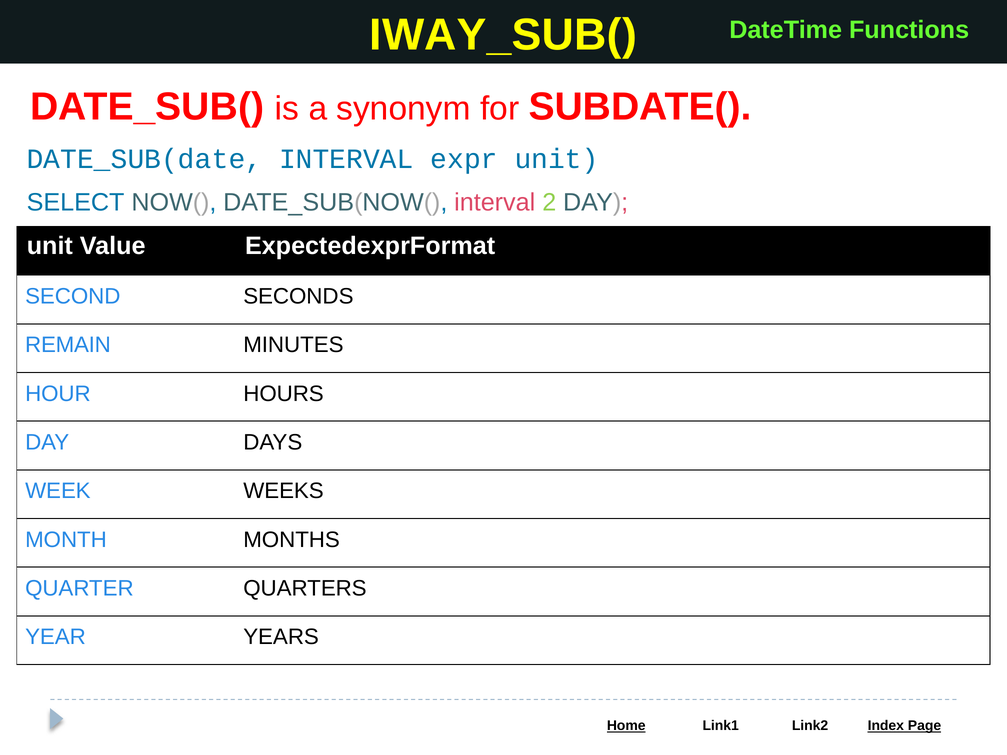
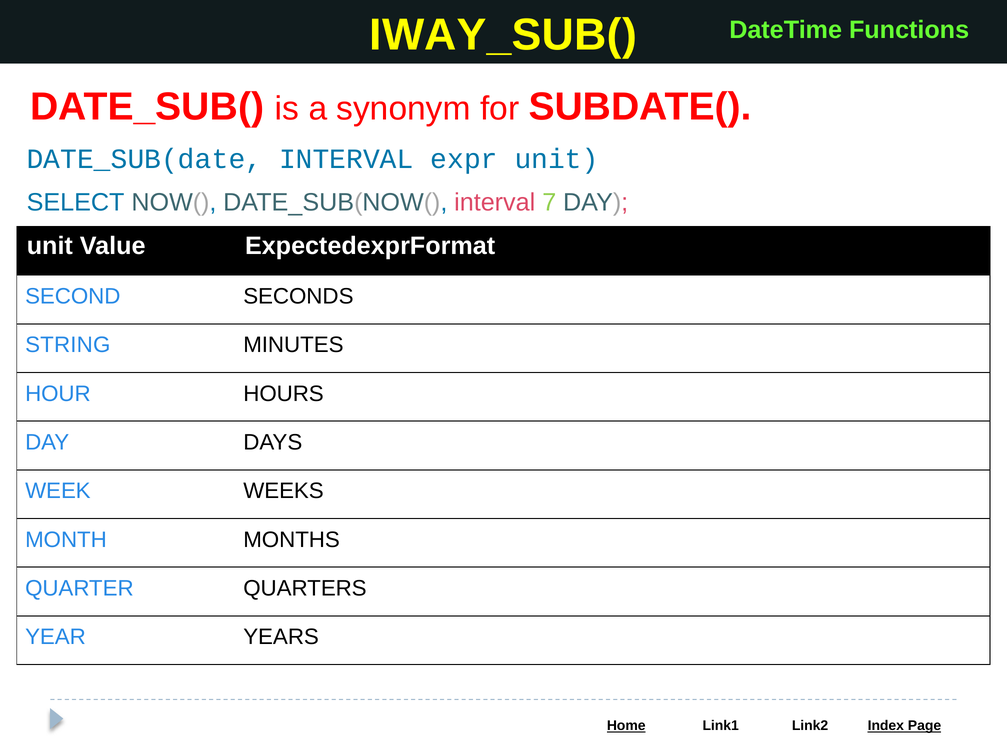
2: 2 -> 7 (549, 203)
REMAIN: REMAIN -> STRING (68, 345)
